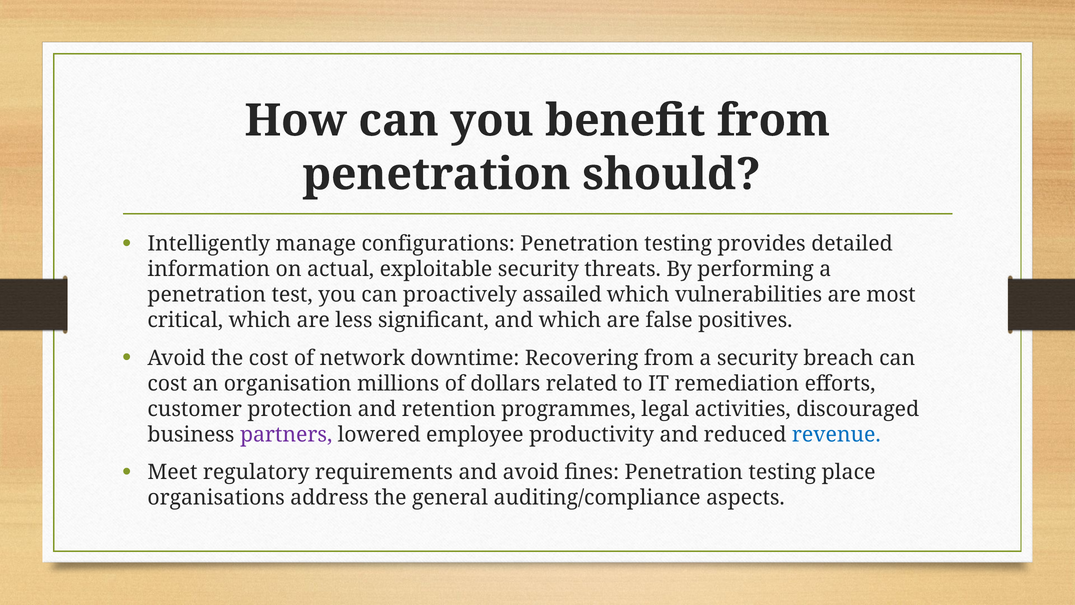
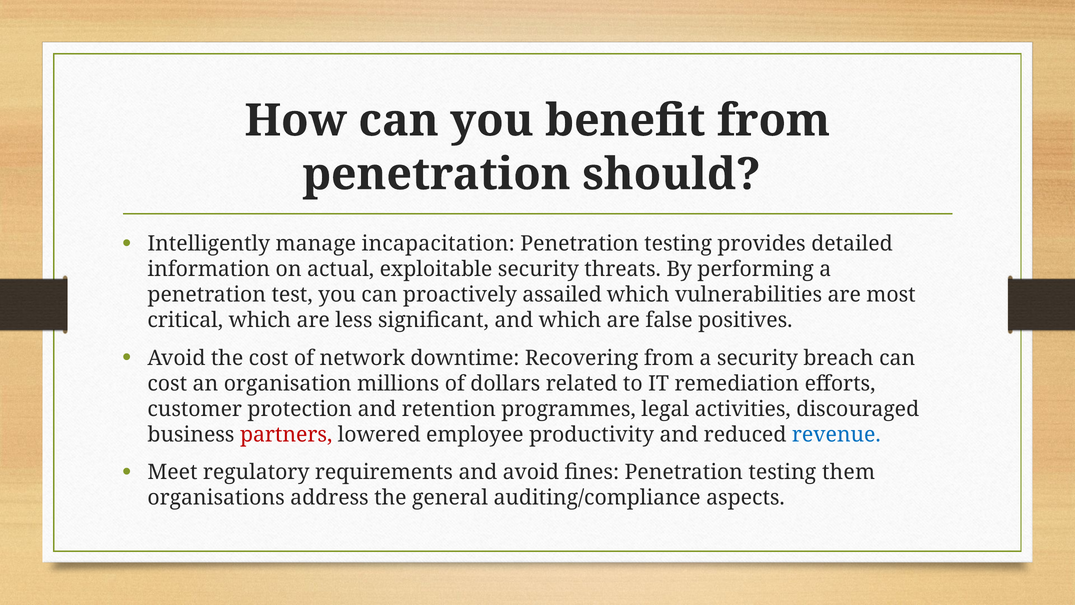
configurations: configurations -> incapacitation (438, 244)
partners colour: purple -> red (286, 434)
place: place -> them (849, 472)
